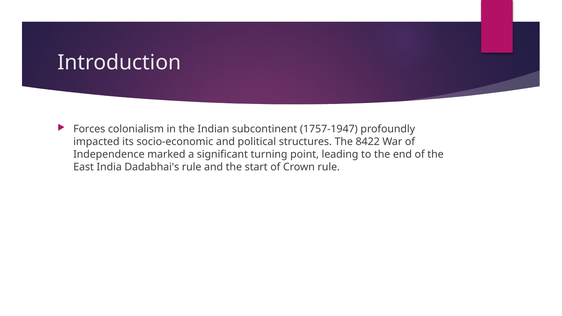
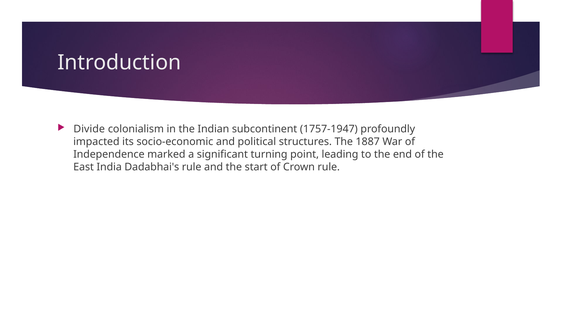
Forces: Forces -> Divide (89, 129)
8422: 8422 -> 1887 (368, 142)
